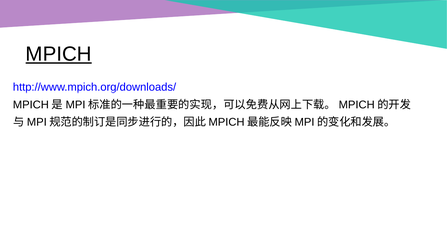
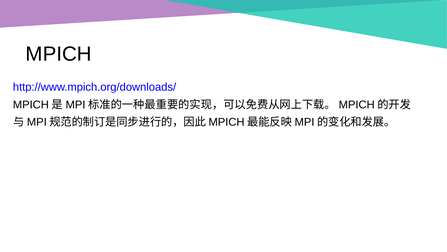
MPICH underline: present -> none (59, 54)
